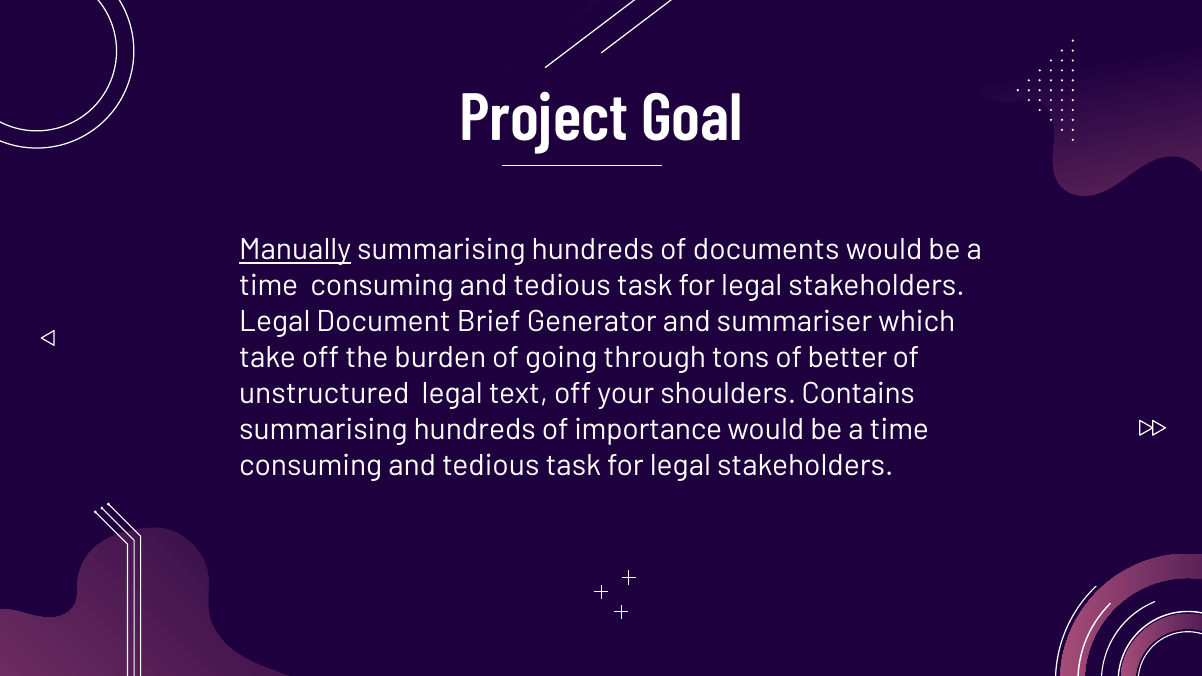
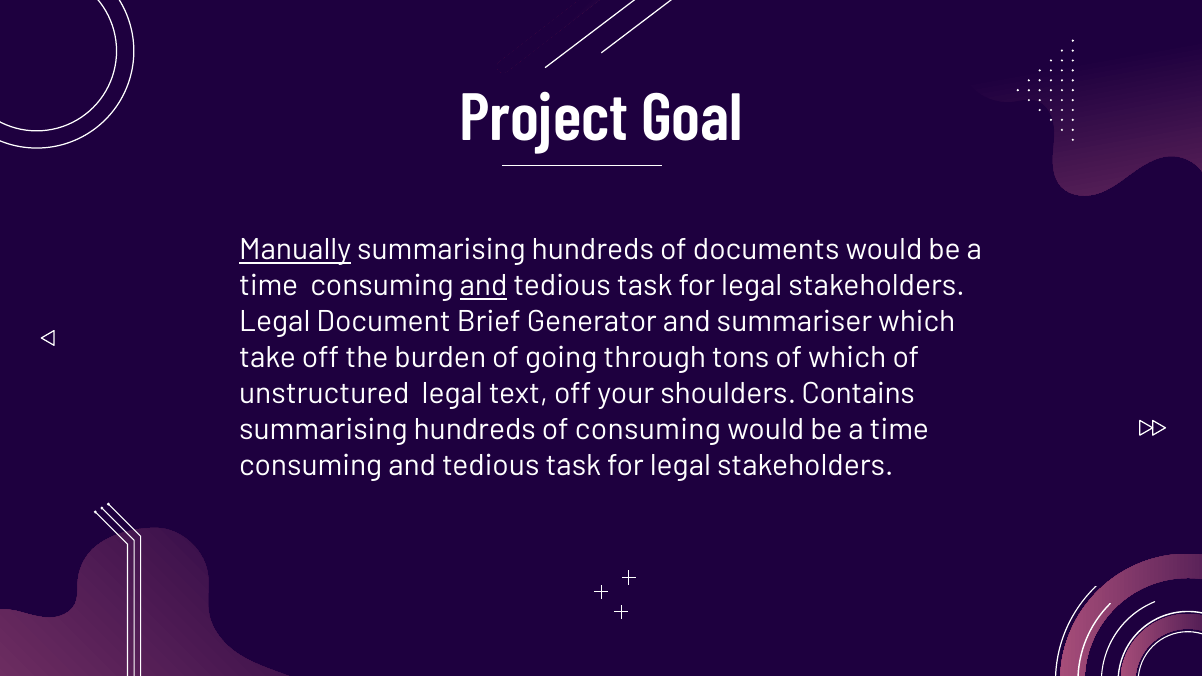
and underline: none -> present (484, 286)
of better: better -> which (847, 358)
of importance: importance -> consuming (648, 430)
